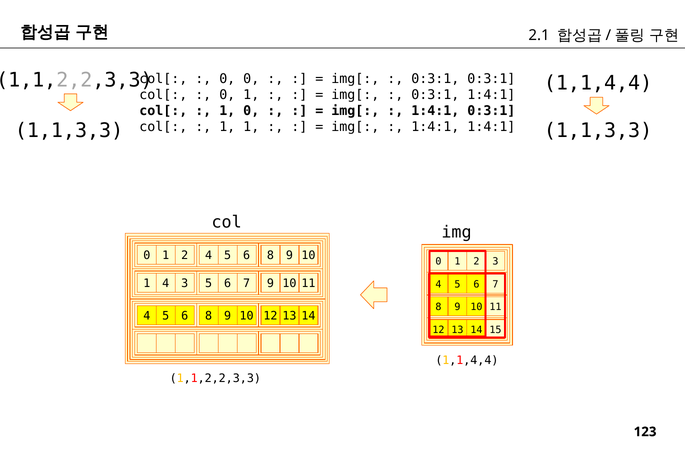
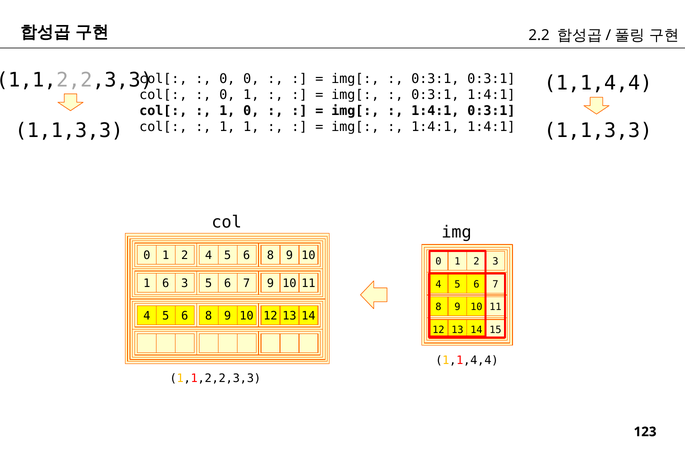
2.1: 2.1 -> 2.2 (539, 35)
1 4: 4 -> 6 (166, 284)
